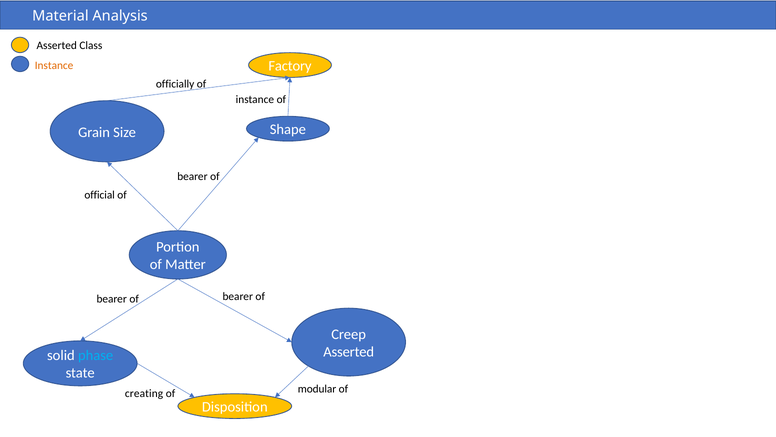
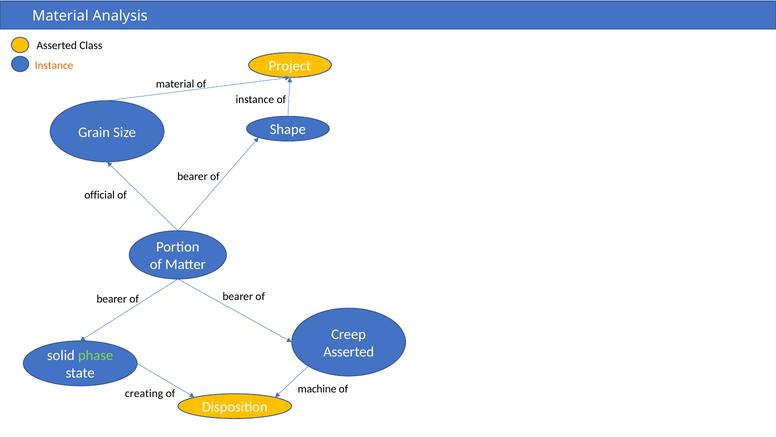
Factory: Factory -> Project (290, 66)
officially: officially -> material (175, 84)
phase colour: light blue -> light green (96, 355)
modular: modular -> machine (317, 389)
